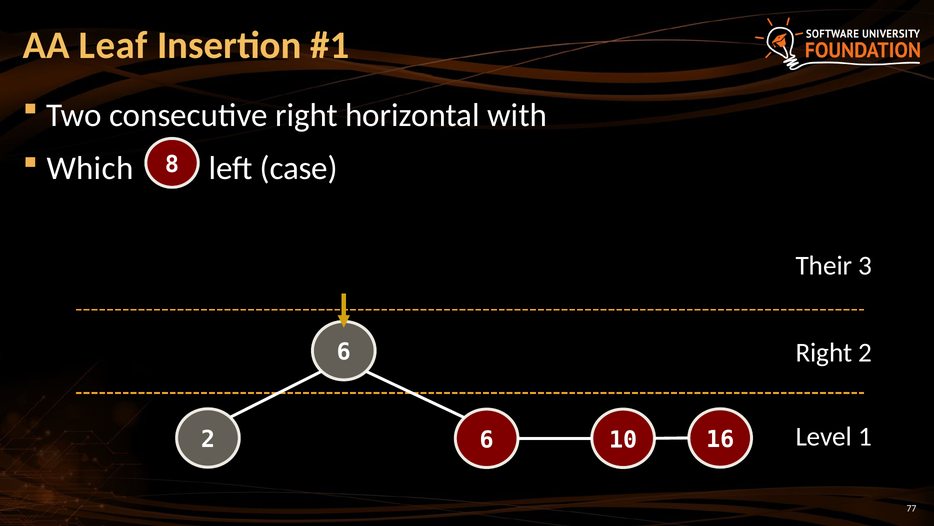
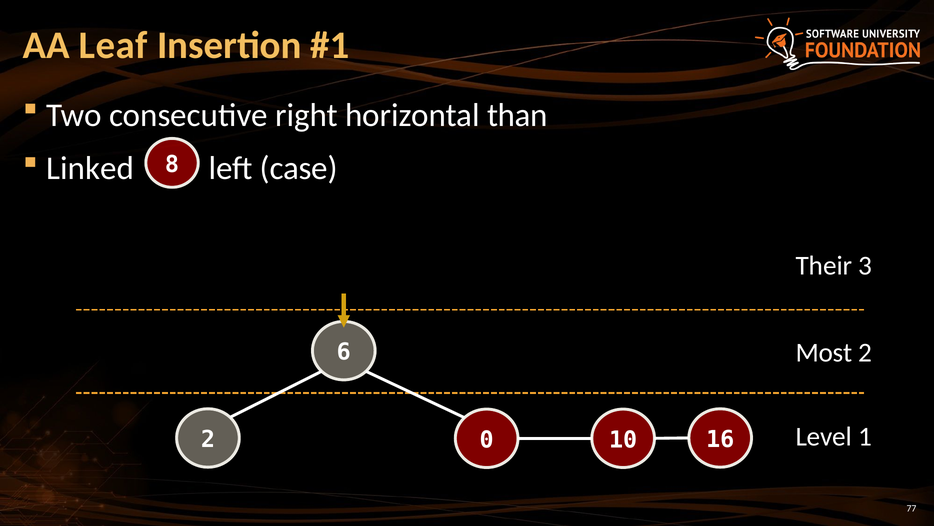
with: with -> than (517, 115)
Which: Which -> Linked (90, 168)
Right: Right -> Most (824, 352)
2 6: 6 -> 0 (487, 440)
